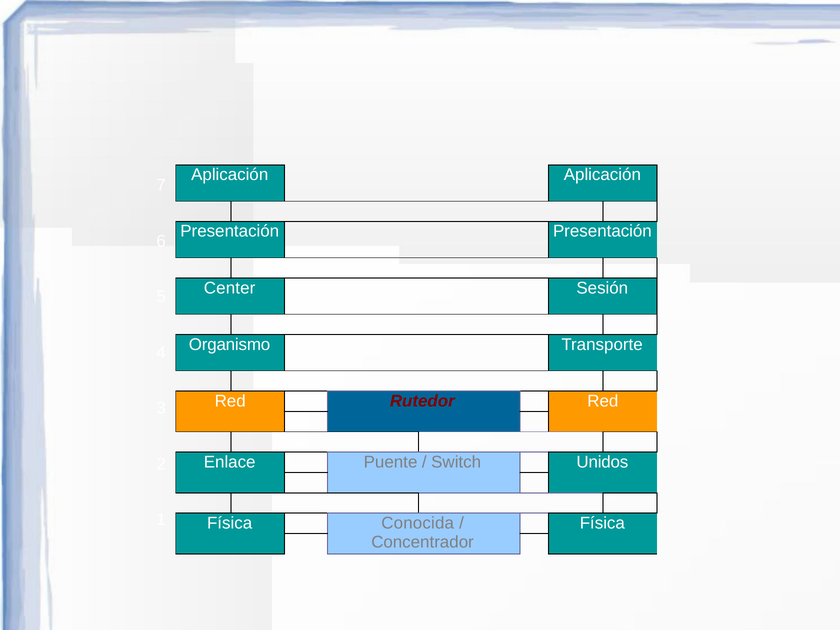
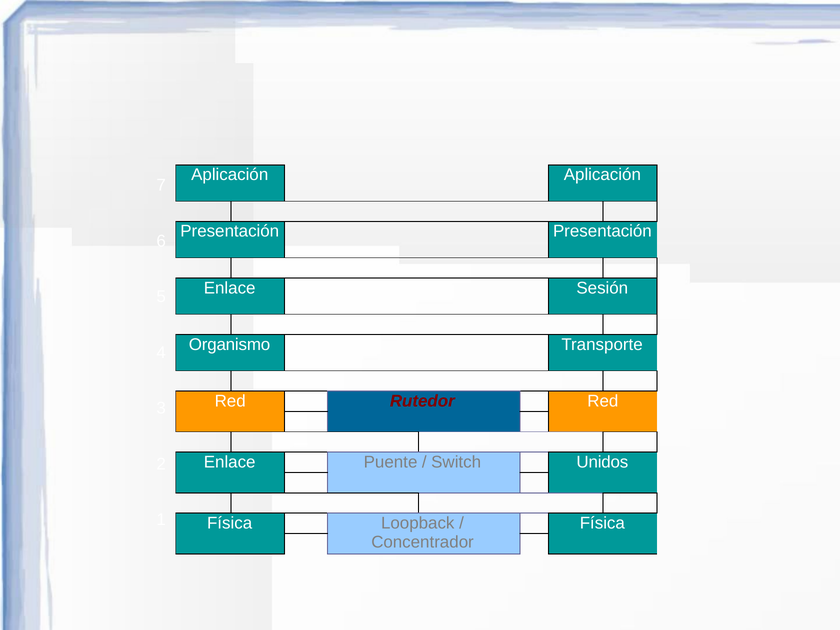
Center: Center -> Enlace (230, 288)
Conocida: Conocida -> Loopback (418, 523)
